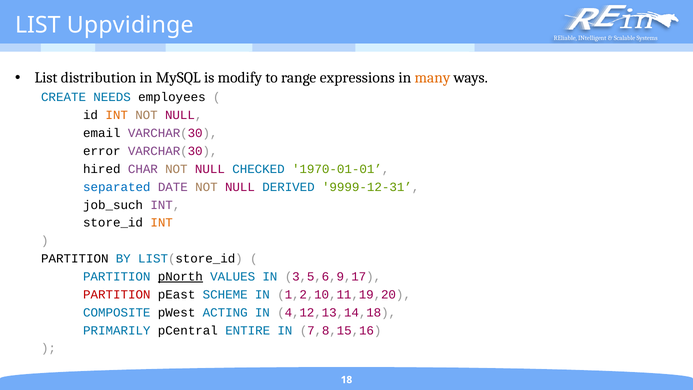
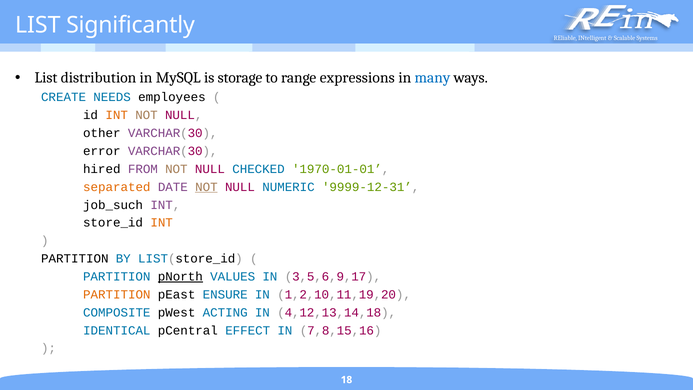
Uppvidinge: Uppvidinge -> Significantly (130, 25)
modify: modify -> storage (240, 78)
many colour: orange -> blue (432, 78)
email: email -> other (102, 133)
CHAR: CHAR -> FROM (143, 169)
separated colour: blue -> orange (117, 187)
NOT underline: none -> present (206, 187)
DERIVED: DERIVED -> NUMERIC (289, 187)
PARTITION colour: red -> orange (117, 294)
SCHEME: SCHEME -> ENSURE (225, 294)
PRIMARILY: PRIMARILY -> IDENTICAL (117, 330)
ENTIRE: ENTIRE -> EFFECT (248, 330)
